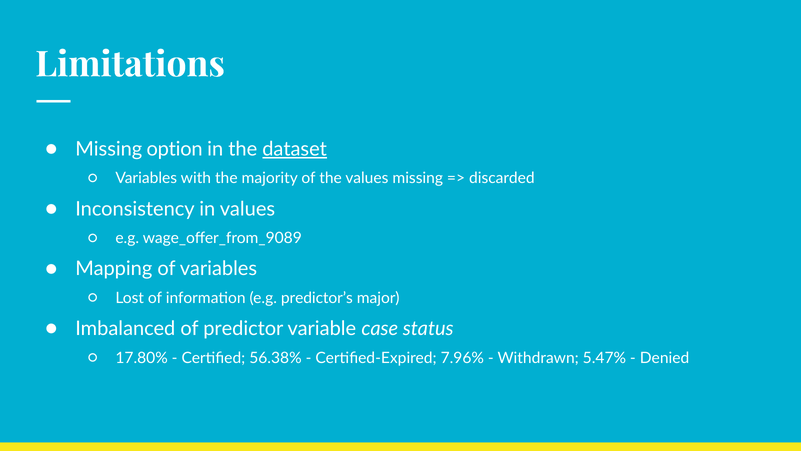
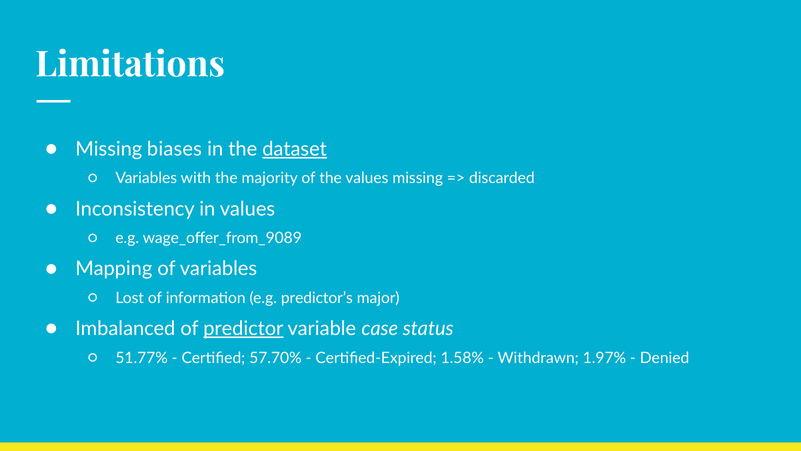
option: option -> biases (174, 149)
predictor underline: none -> present (243, 328)
17.80%: 17.80% -> 51.77% (142, 358)
56.38%: 56.38% -> 57.70% (275, 358)
7.96%: 7.96% -> 1.58% (462, 358)
5.47%: 5.47% -> 1.97% (604, 358)
